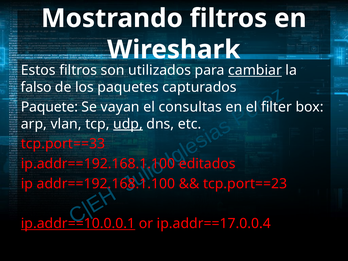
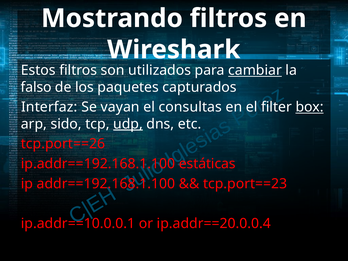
Paquete: Paquete -> Interfaz (49, 107)
box underline: none -> present (310, 107)
vlan: vlan -> sido (66, 124)
tcp.port==33: tcp.port==33 -> tcp.port==26 (63, 144)
editados: editados -> estáticas (207, 164)
ip.addr==10.0.0.1 underline: present -> none (78, 224)
ip.addr==17.0.0.4: ip.addr==17.0.0.4 -> ip.addr==20.0.0.4 (214, 224)
